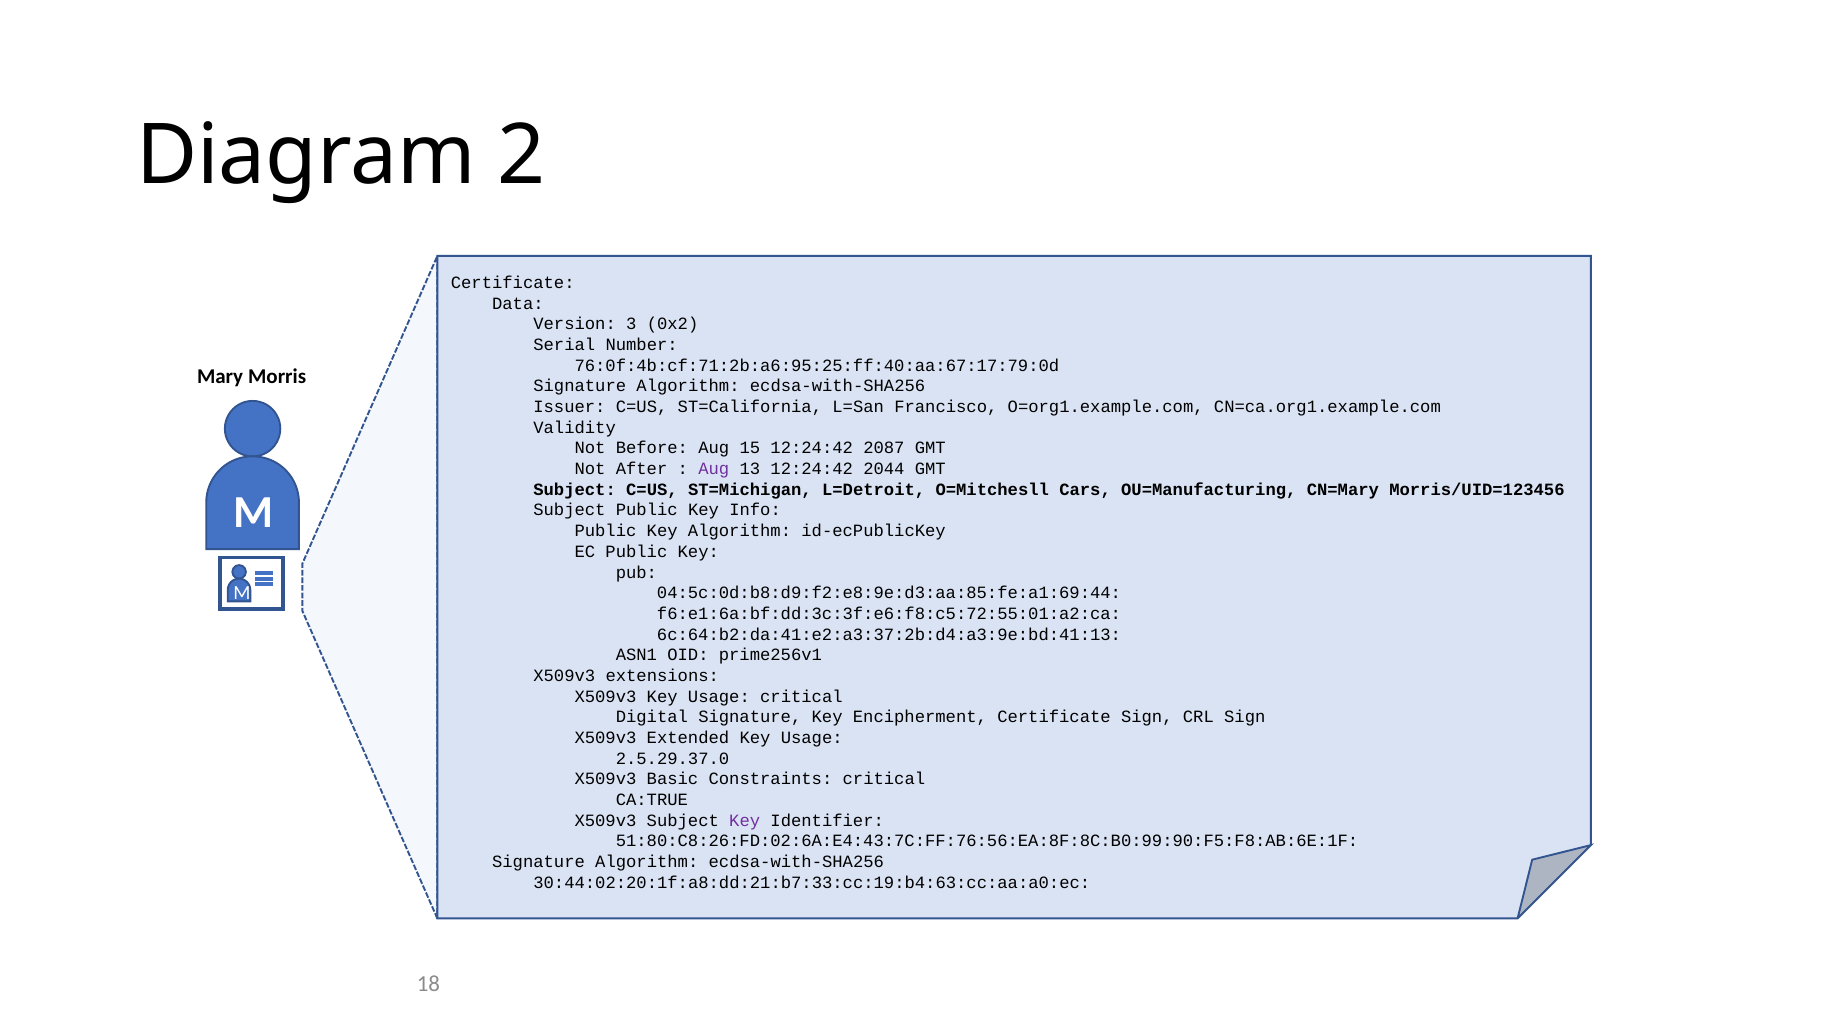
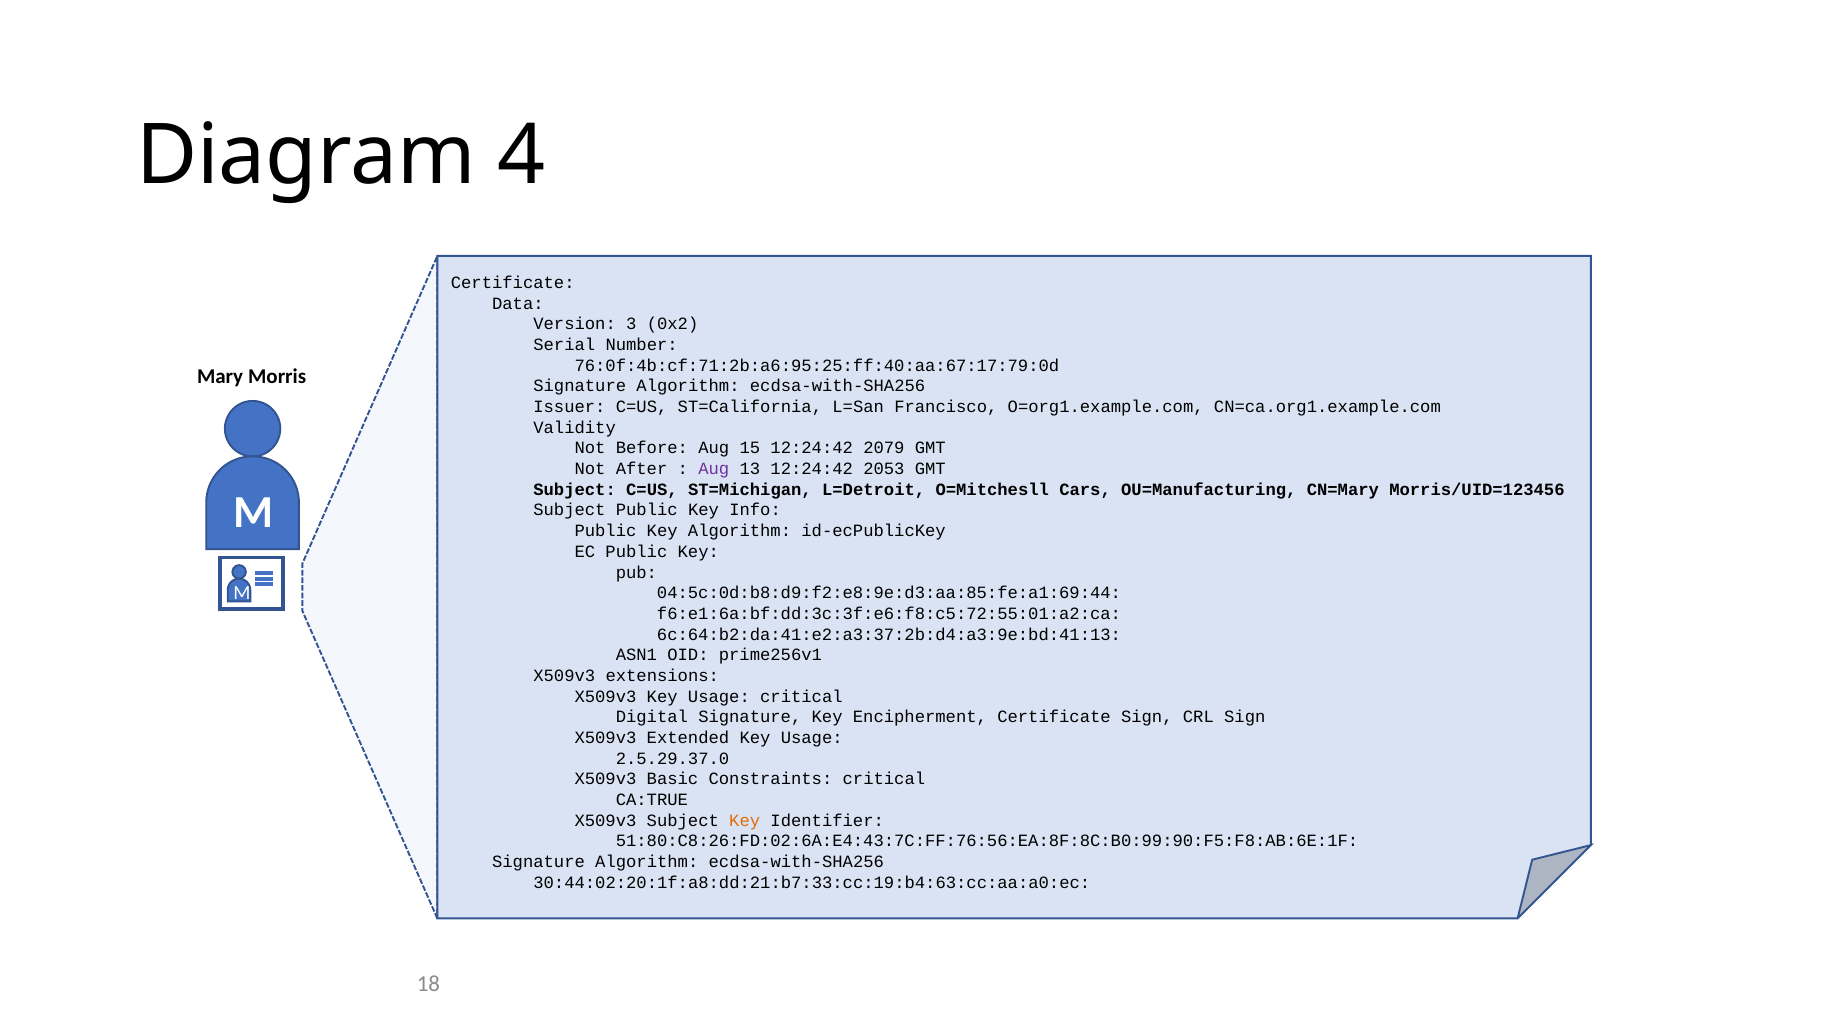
2: 2 -> 4 (522, 156)
2087: 2087 -> 2079 (884, 448)
2044: 2044 -> 2053 (884, 469)
Key colour: purple -> orange (745, 820)
